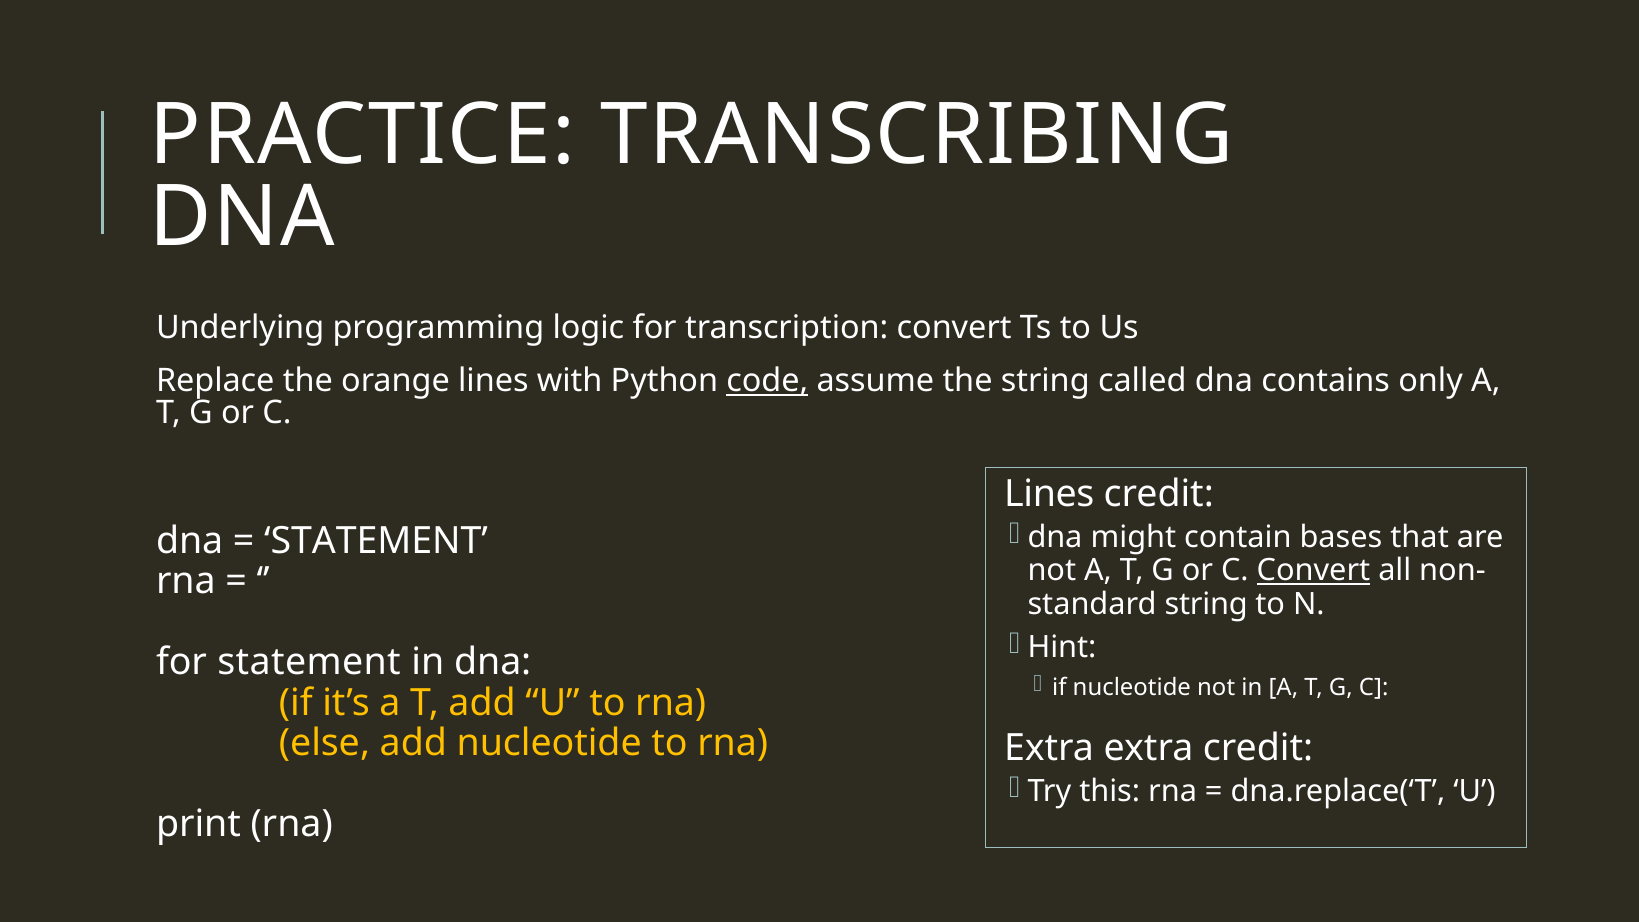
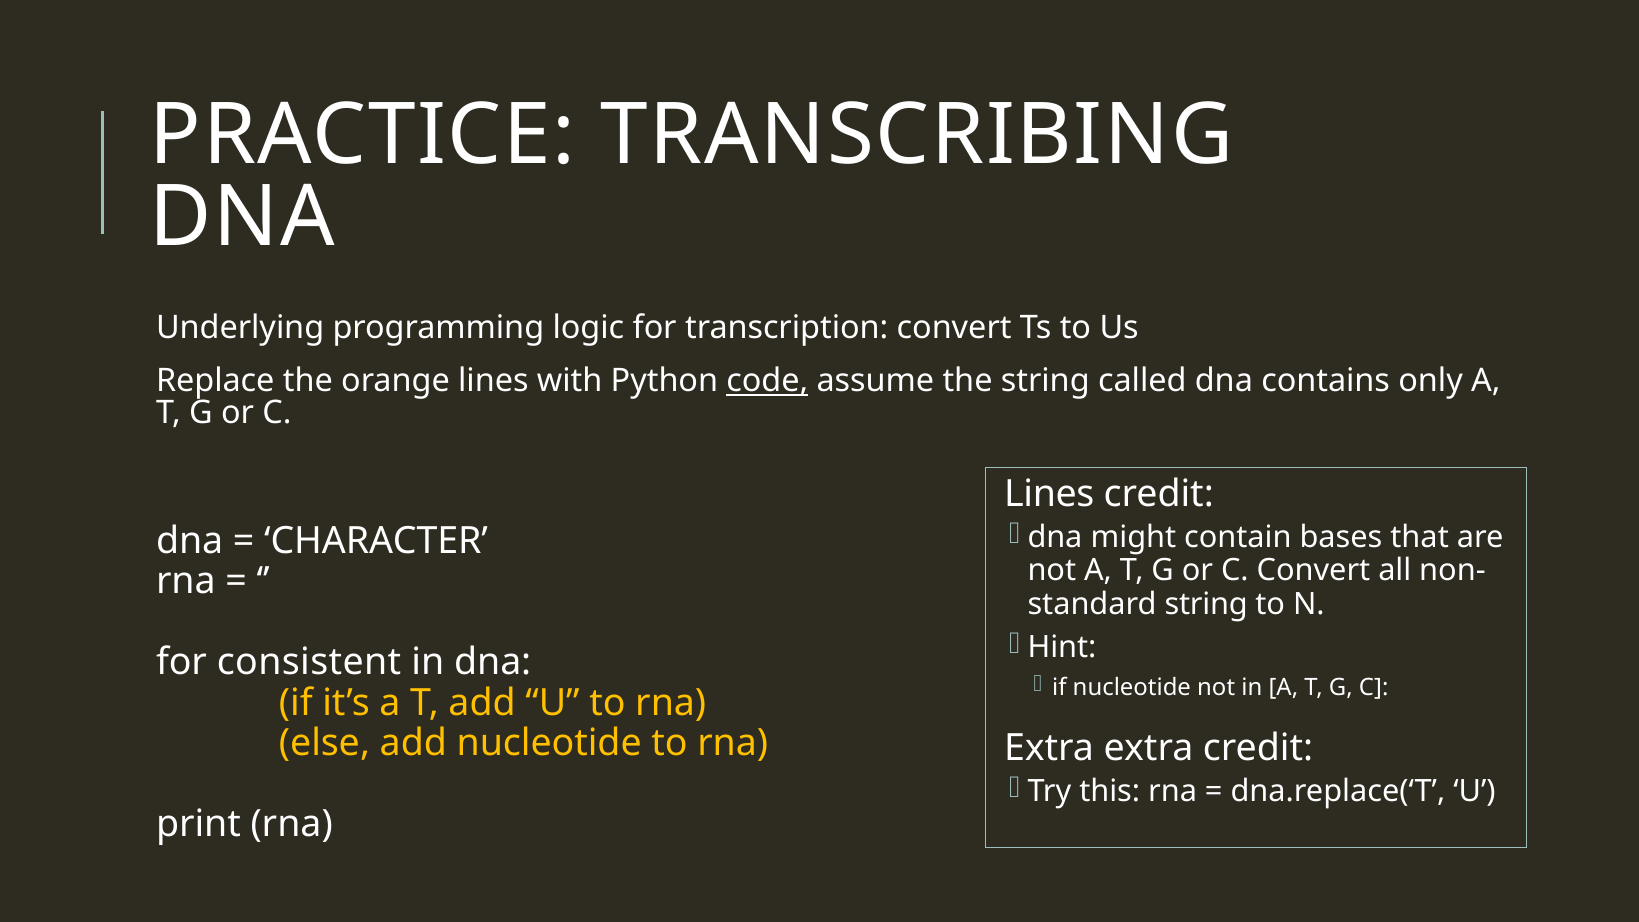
STATEMENT: STATEMENT -> CHARACTER (376, 541)
Convert underline: present -> none (1313, 571)
for statement: statement -> consistent (309, 662)
